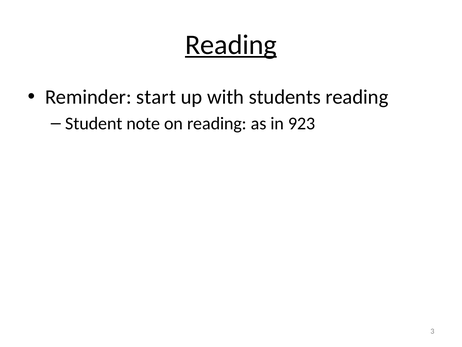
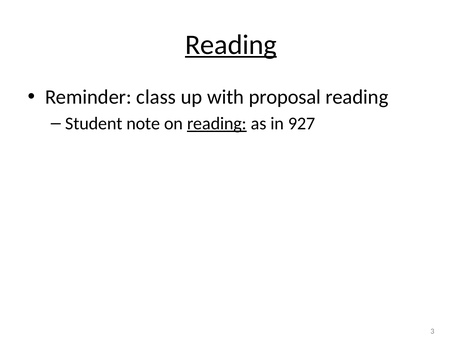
start: start -> class (156, 97)
students: students -> proposal (285, 97)
reading underline: none -> present (217, 123)
923: 923 -> 927 (302, 123)
